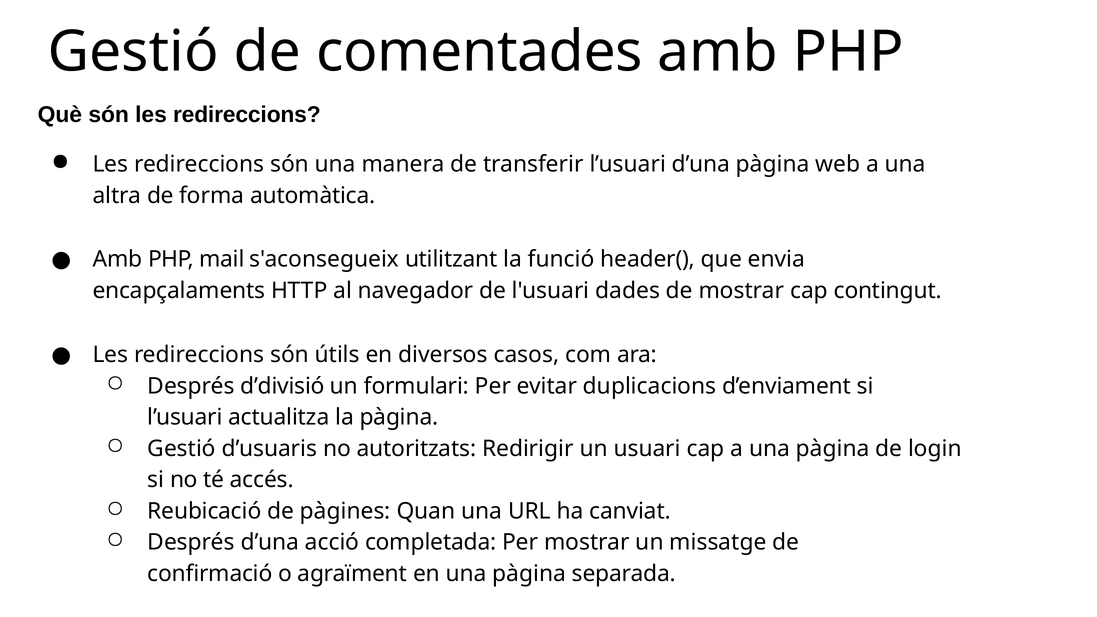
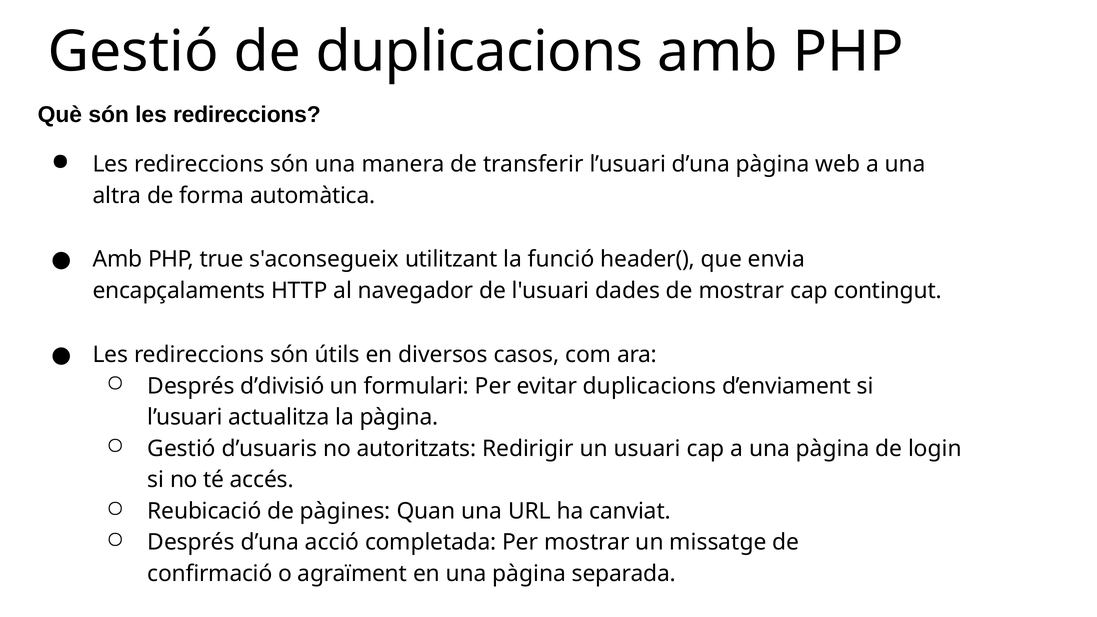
de comentades: comentades -> duplicacions (480, 52)
mail: mail -> true (222, 259)
